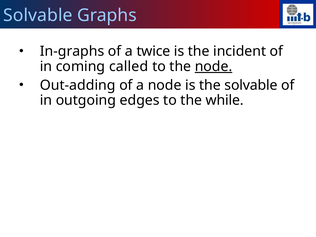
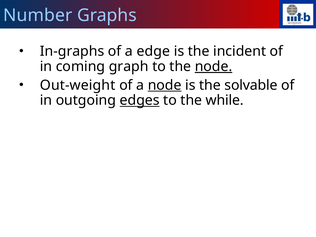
Solvable: Solvable -> Number (38, 15)
twice: twice -> edge (153, 51)
called: called -> graph (129, 66)
Out-adding: Out-adding -> Out-weight (78, 85)
node underline: none -> present (165, 85)
edges underline: none -> present (140, 100)
